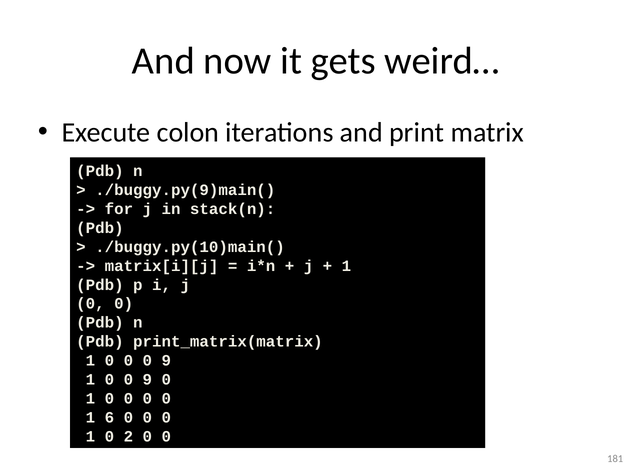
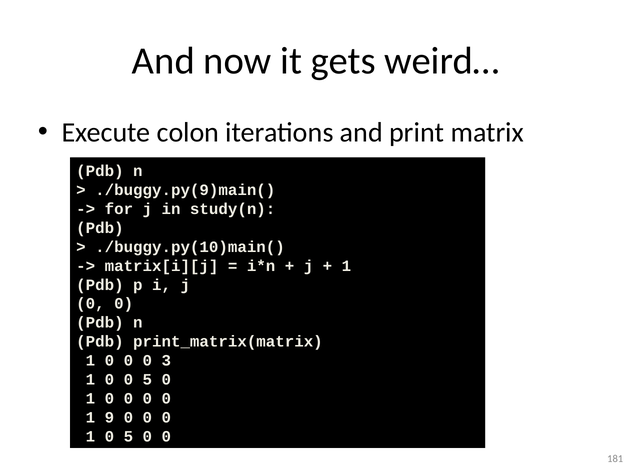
stack(n: stack(n -> study(n (233, 209)
0 0 0 9: 9 -> 3 (166, 361)
1 0 0 9: 9 -> 5 (147, 380)
6: 6 -> 9 (109, 418)
1 0 2: 2 -> 5 (128, 436)
